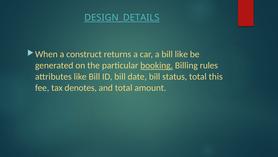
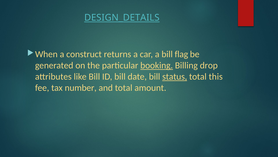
bill like: like -> flag (181, 54)
rules: rules -> drop (209, 65)
status underline: none -> present (175, 76)
denotes: denotes -> number (81, 87)
